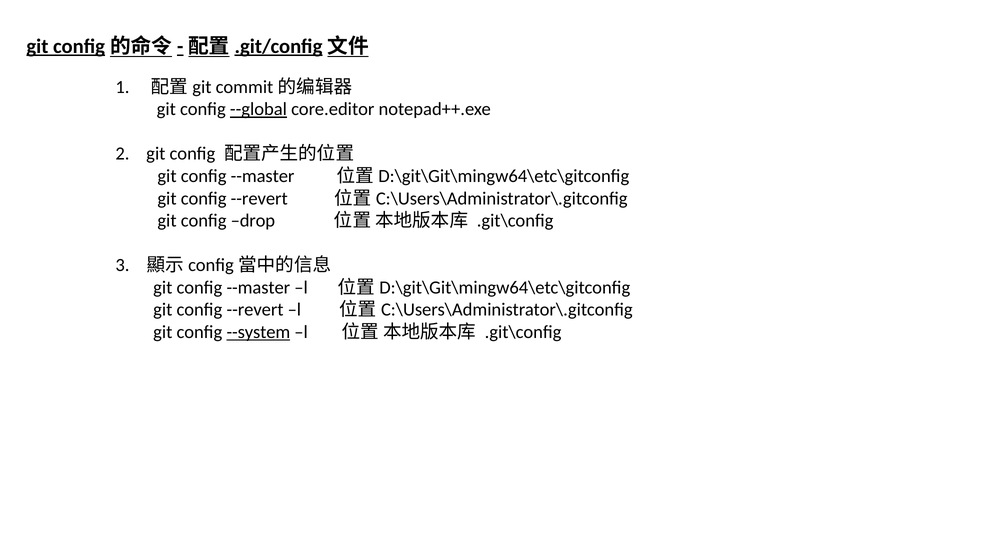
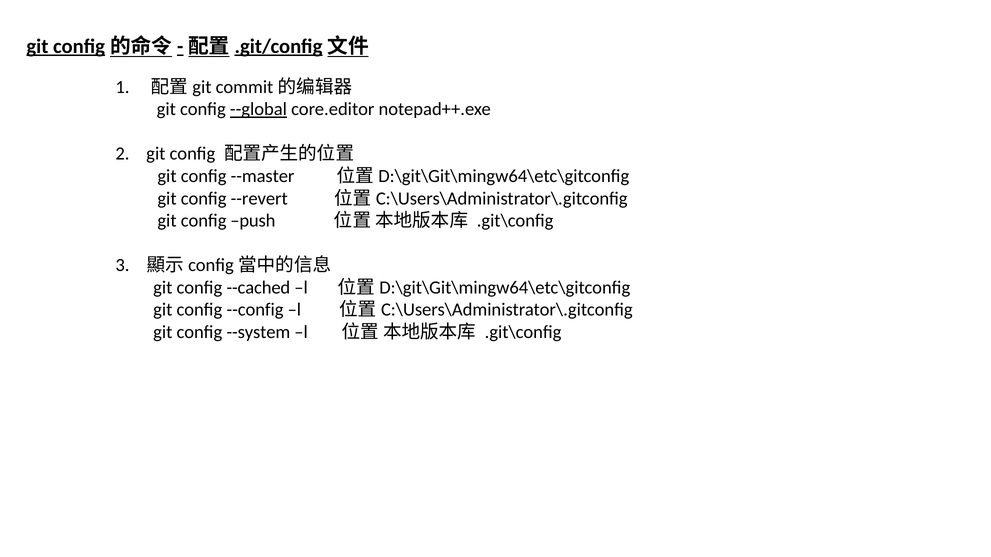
drop: drop -> push (253, 221)
--master: --master -> --cached (258, 288)
--revert: --revert -> --config (255, 310)
--system underline: present -> none (258, 332)
